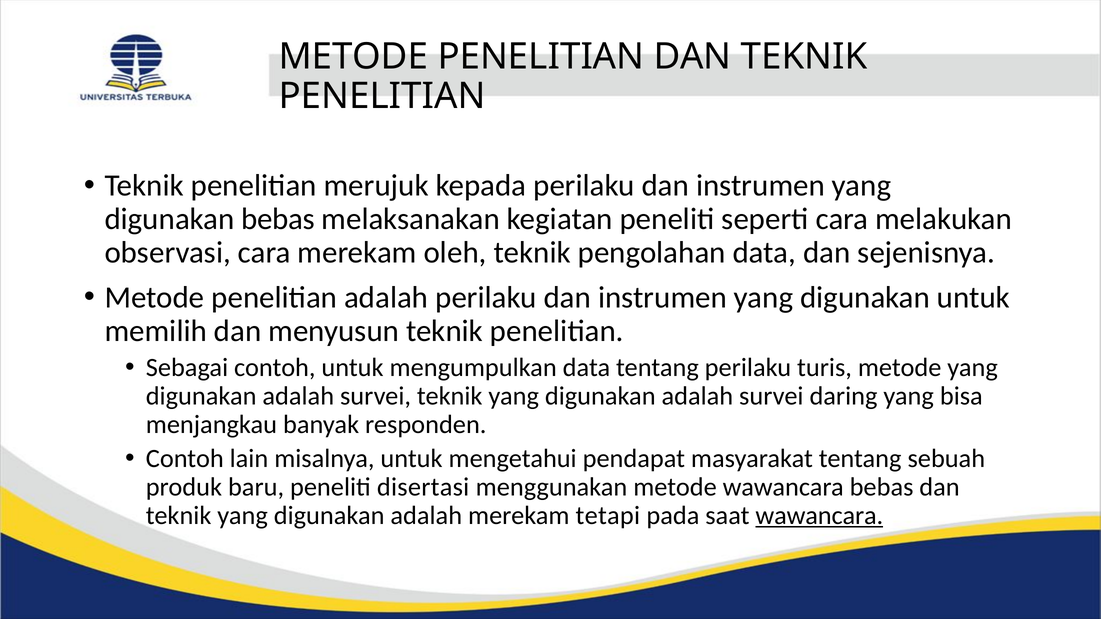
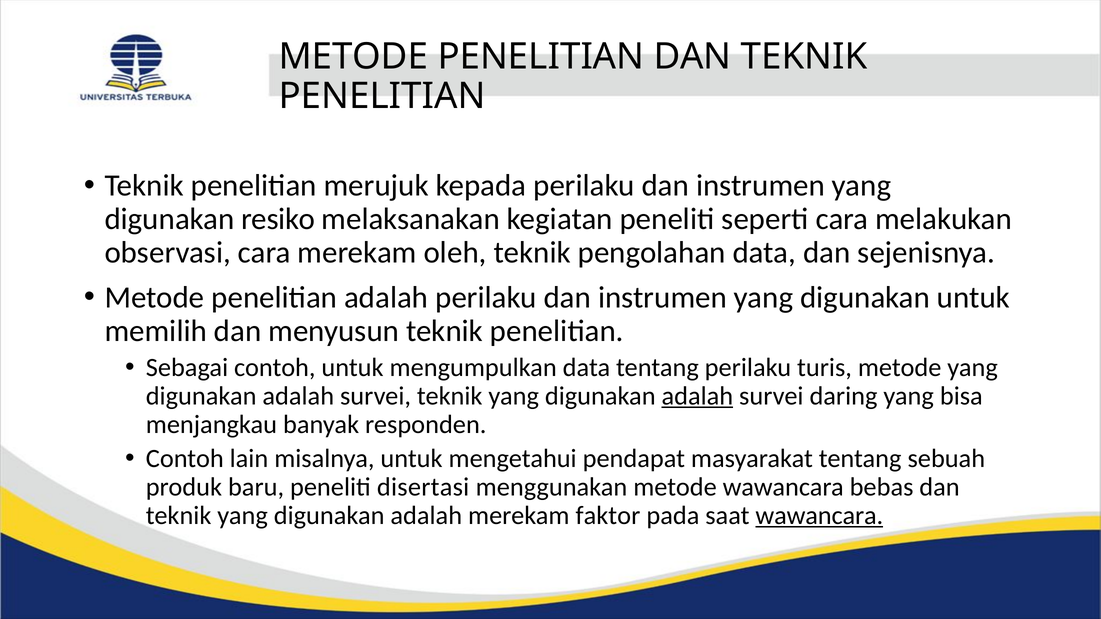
digunakan bebas: bebas -> resiko (278, 219)
adalah underline: none -> present (697, 396)
tetapi: tetapi -> faktor (608, 516)
